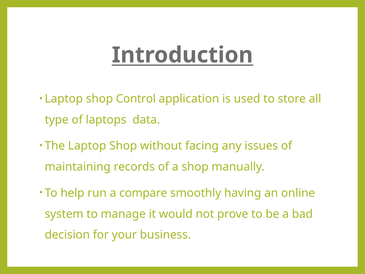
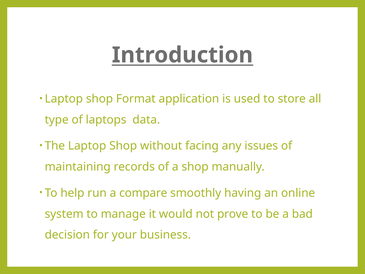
Control: Control -> Format (136, 99)
